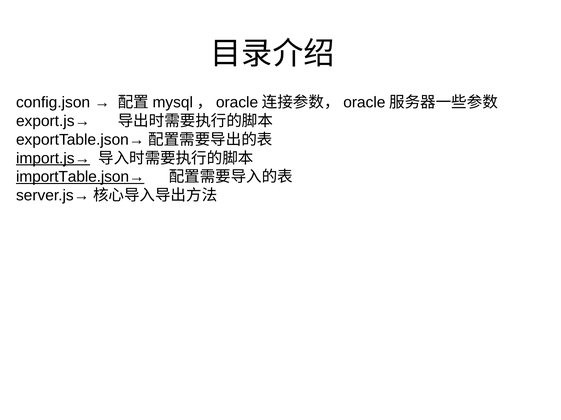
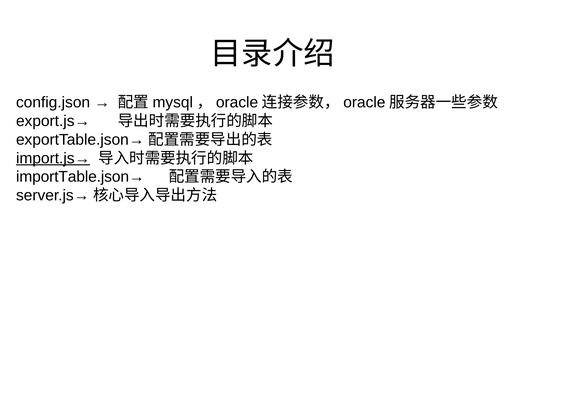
importTable.json→ underline: present -> none (80, 177)
